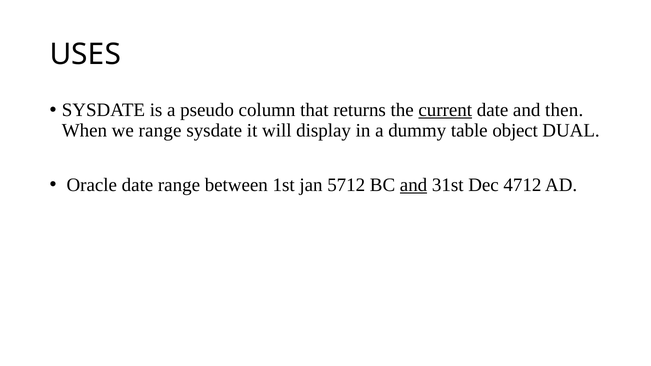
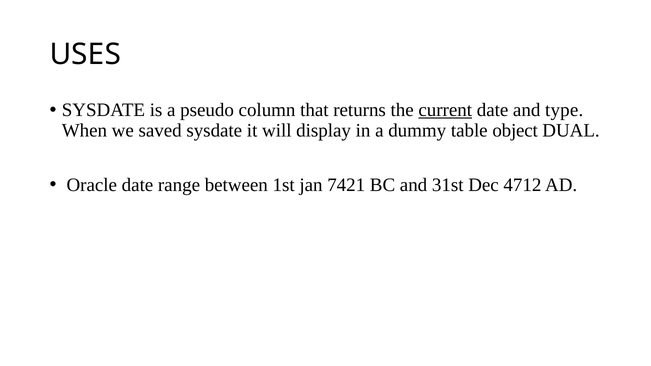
then: then -> type (564, 110)
we range: range -> saved (160, 130)
5712: 5712 -> 7421 (346, 185)
and underline: present -> none (414, 185)
